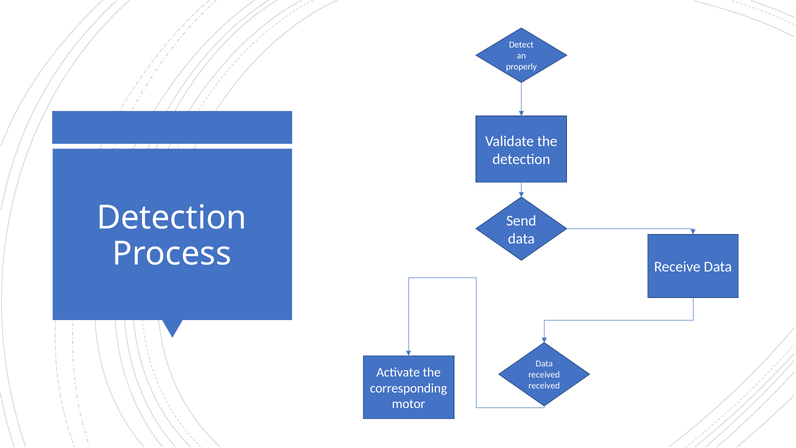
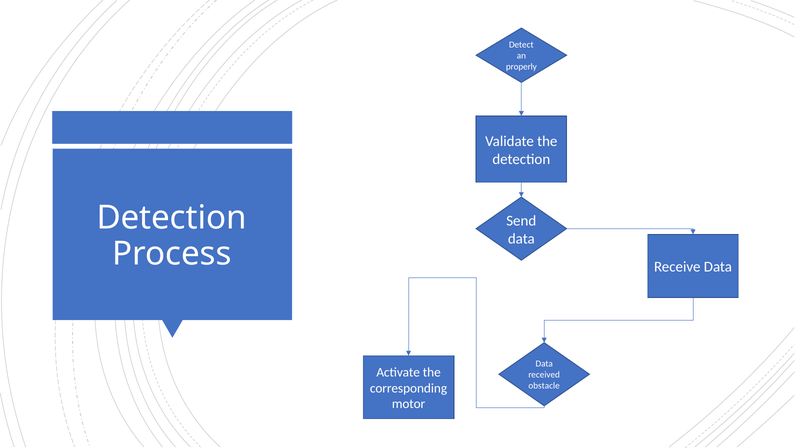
received: received -> obstacle (544, 386)
